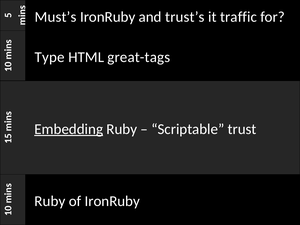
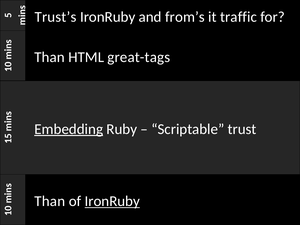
Must’s: Must’s -> Trust’s (55, 17)
trust’s: trust’s -> from’s (185, 17)
Type: Type -> Than (50, 57)
Ruby: Ruby -> Than (50, 201)
IronRuby underline: none -> present (112, 201)
